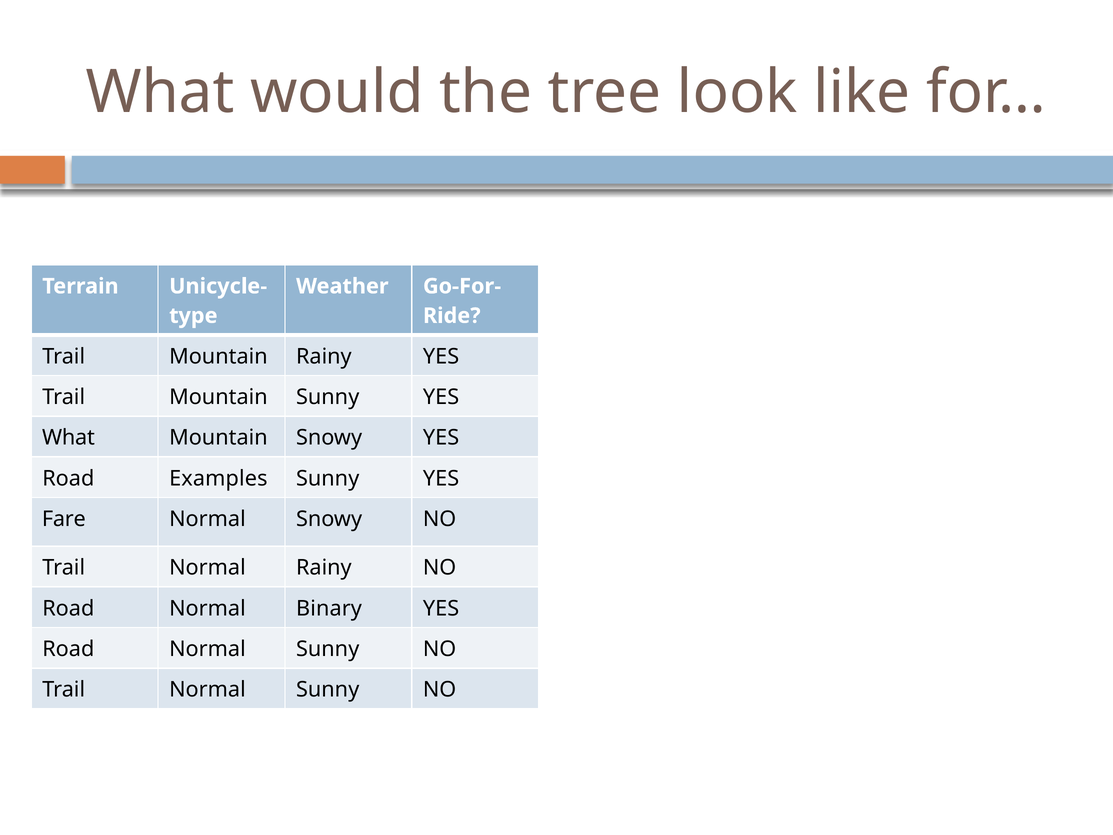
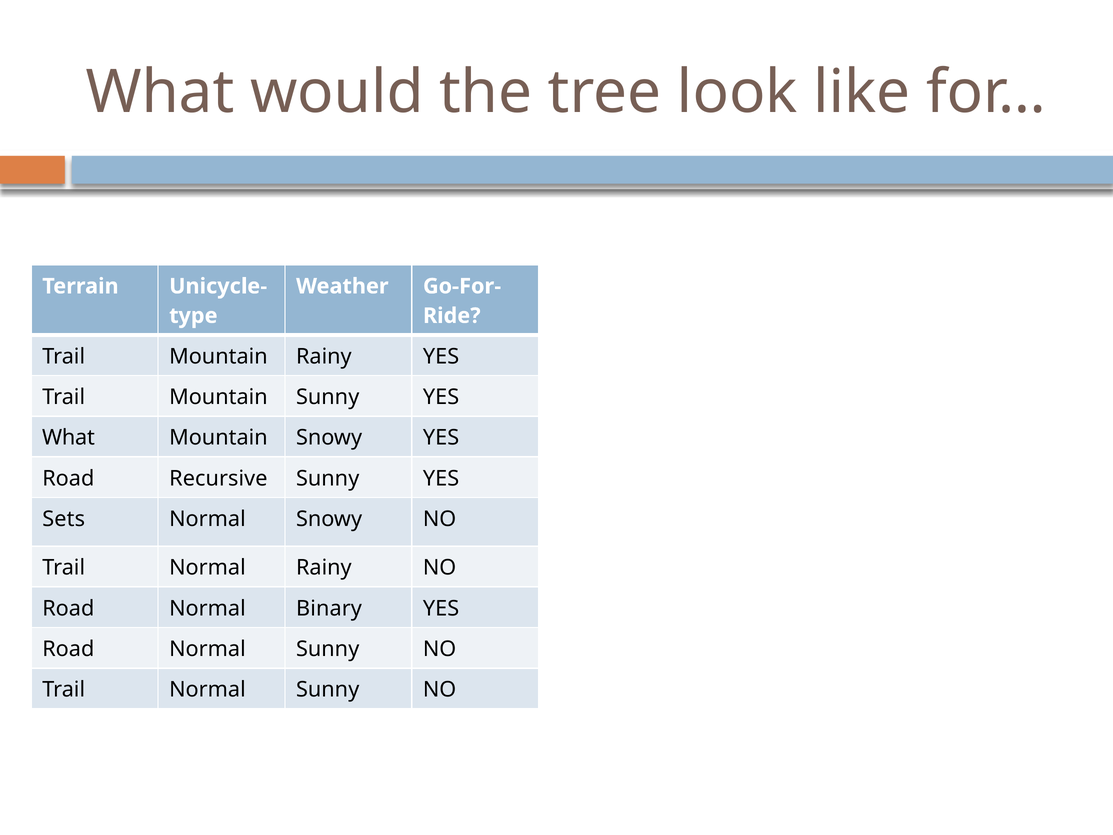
Examples: Examples -> Recursive (218, 478)
Fare: Fare -> Sets (64, 519)
